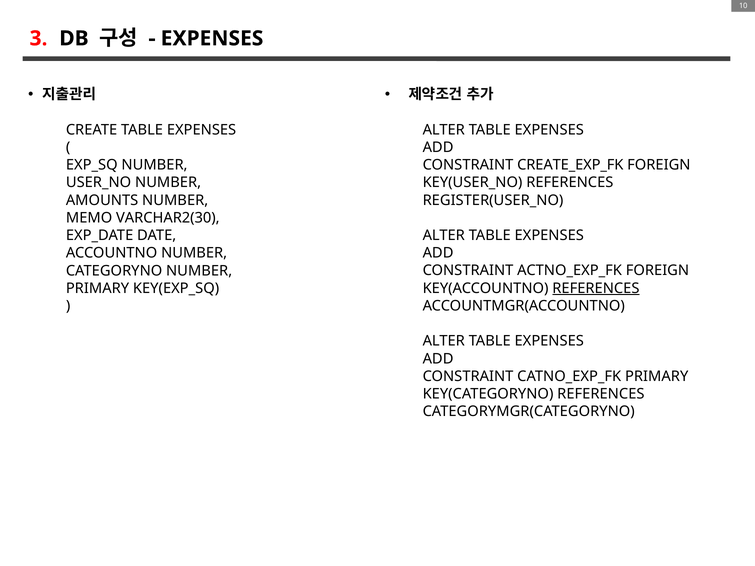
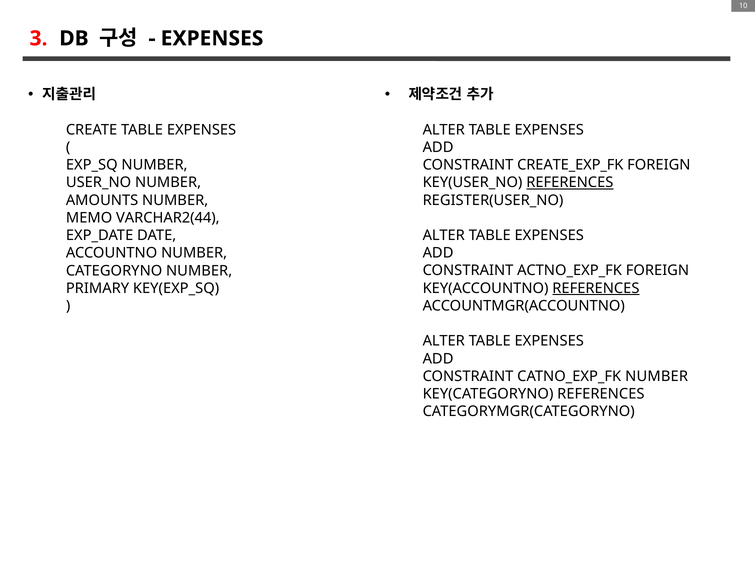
REFERENCES underline: none -> present (570, 183)
VARCHAR2(30: VARCHAR2(30 -> VARCHAR2(44 (168, 218)
CATNO_EXP_FK PRIMARY: PRIMARY -> NUMBER (657, 377)
